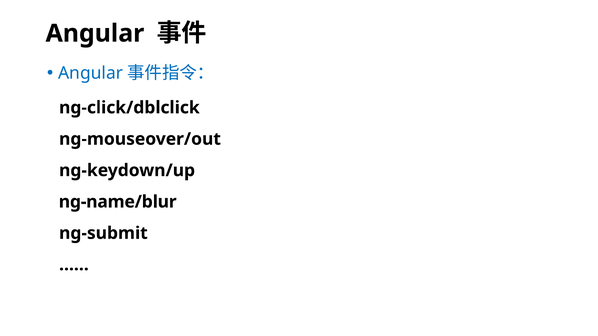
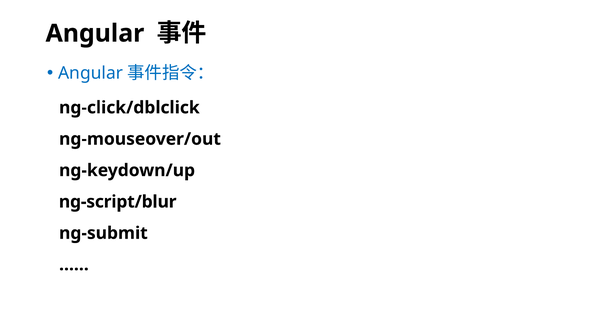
ng-name/blur: ng-name/blur -> ng-script/blur (118, 202)
